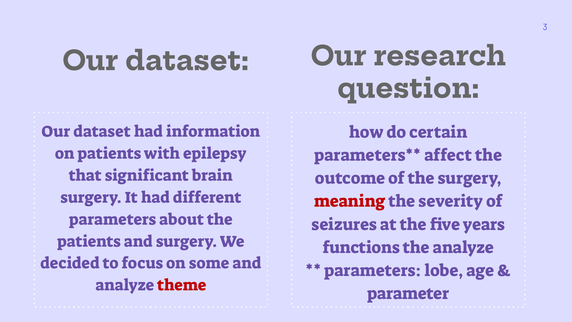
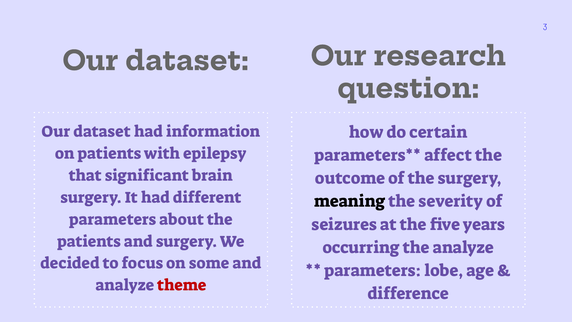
meaning colour: red -> black (350, 201)
functions: functions -> occurring (361, 247)
parameter: parameter -> difference (408, 293)
